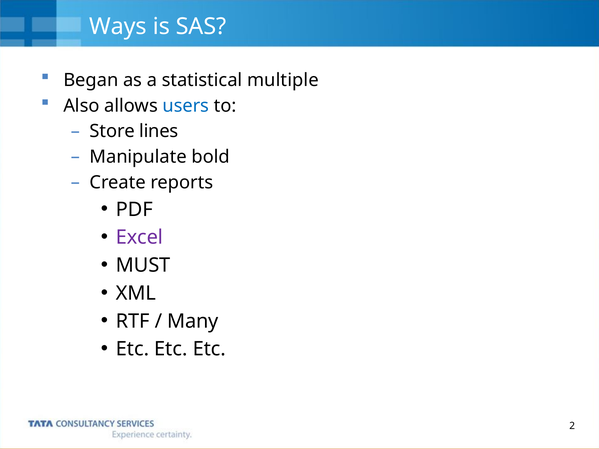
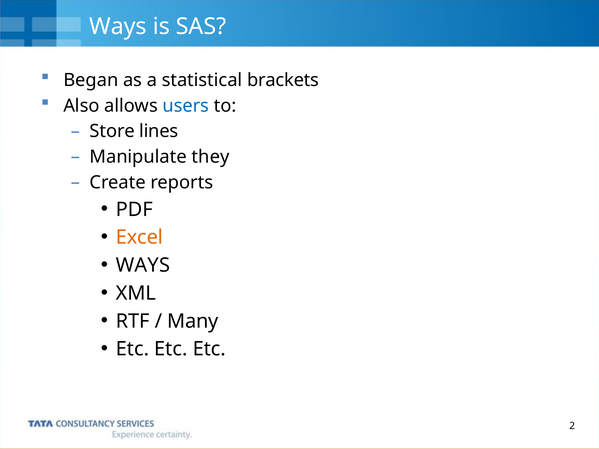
multiple: multiple -> brackets (283, 80)
bold: bold -> they (211, 157)
Excel colour: purple -> orange (139, 237)
MUST: MUST -> WAYS (143, 265)
